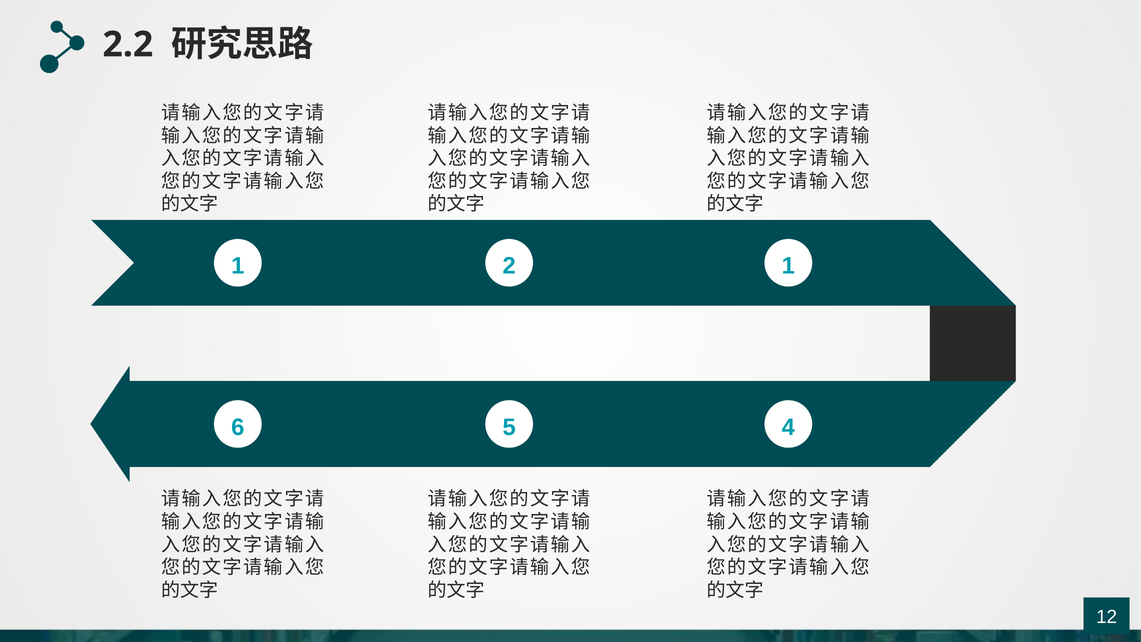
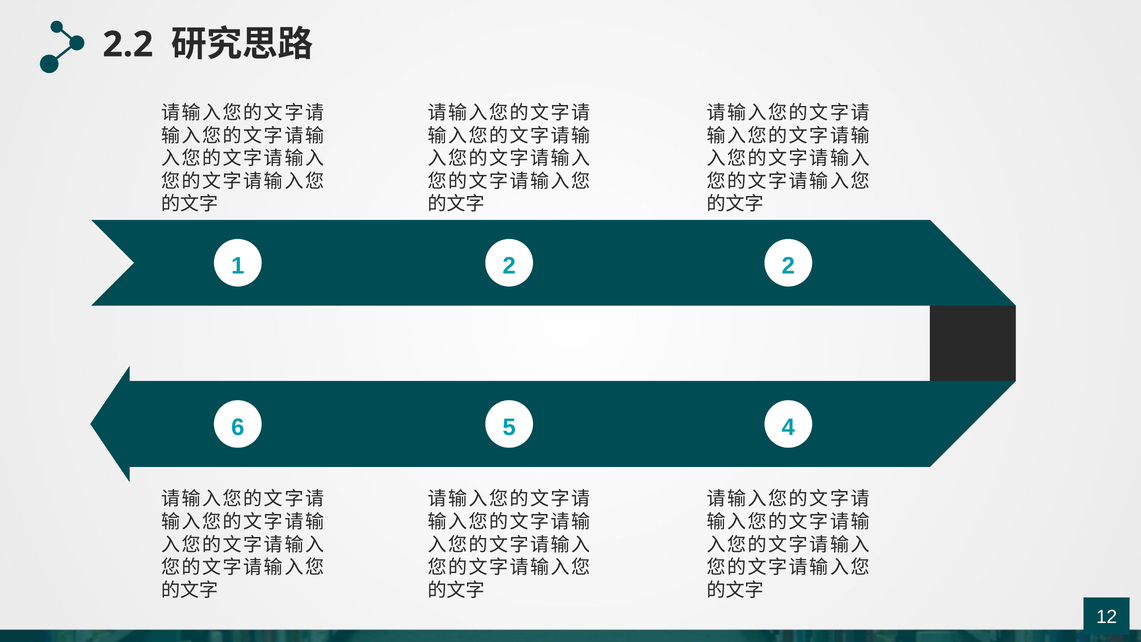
2 1: 1 -> 2 (788, 266)
